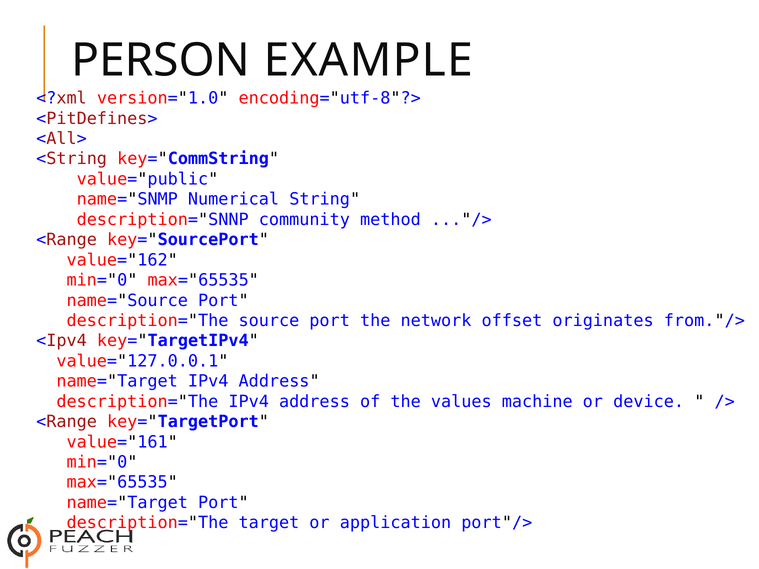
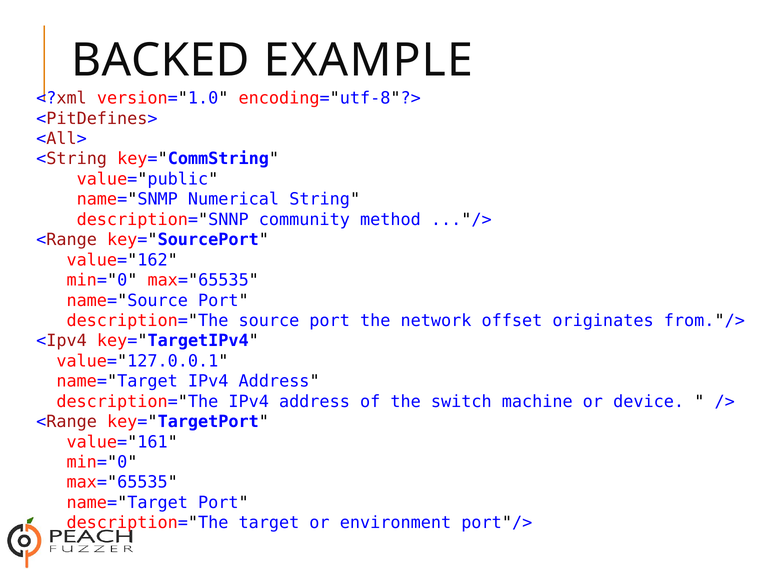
PERSON: PERSON -> BACKED (161, 60)
values: values -> switch (461, 402)
application: application -> environment (396, 523)
